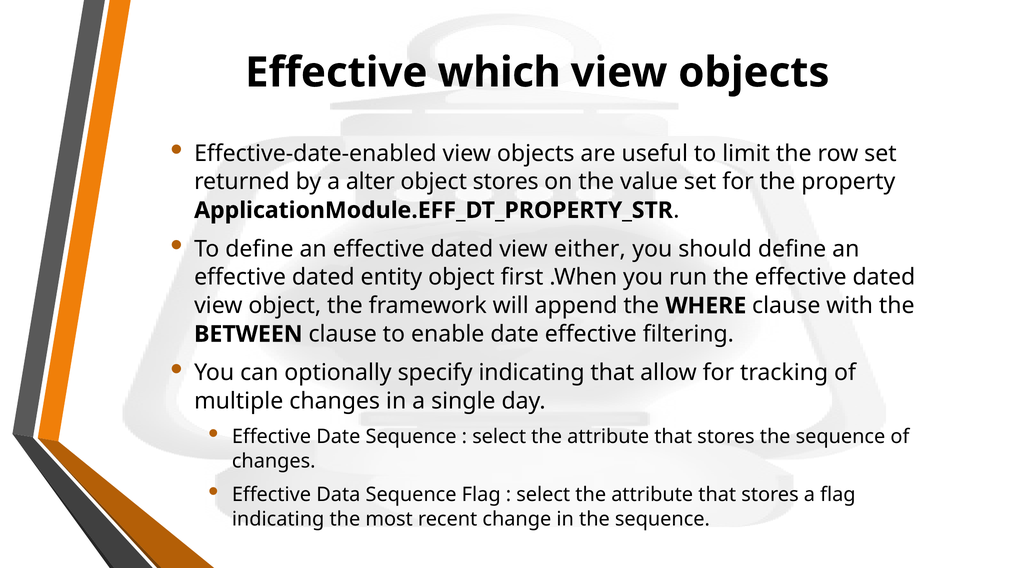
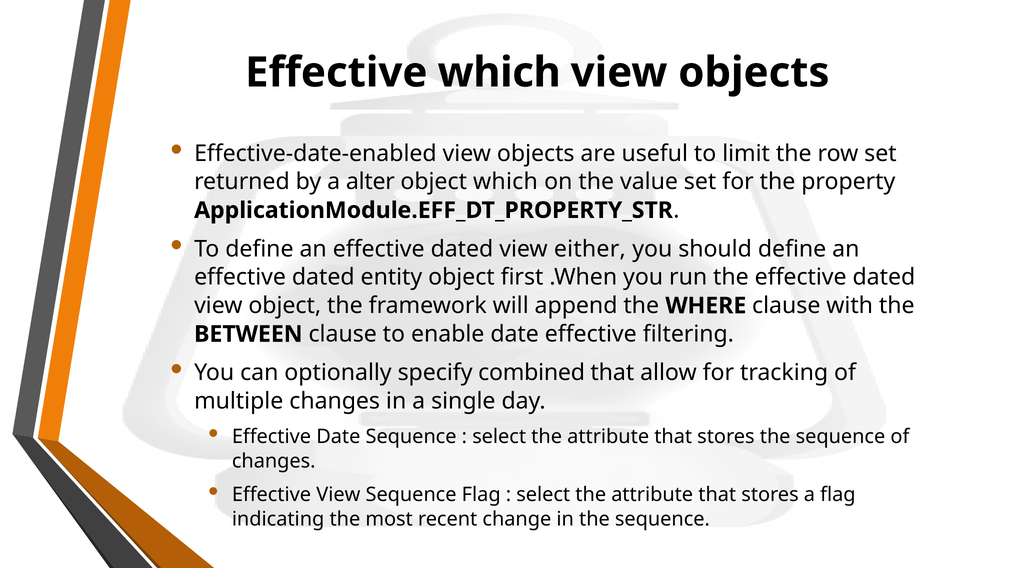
object stores: stores -> which (505, 182)
specify indicating: indicating -> combined (532, 372)
Effective Data: Data -> View (338, 494)
